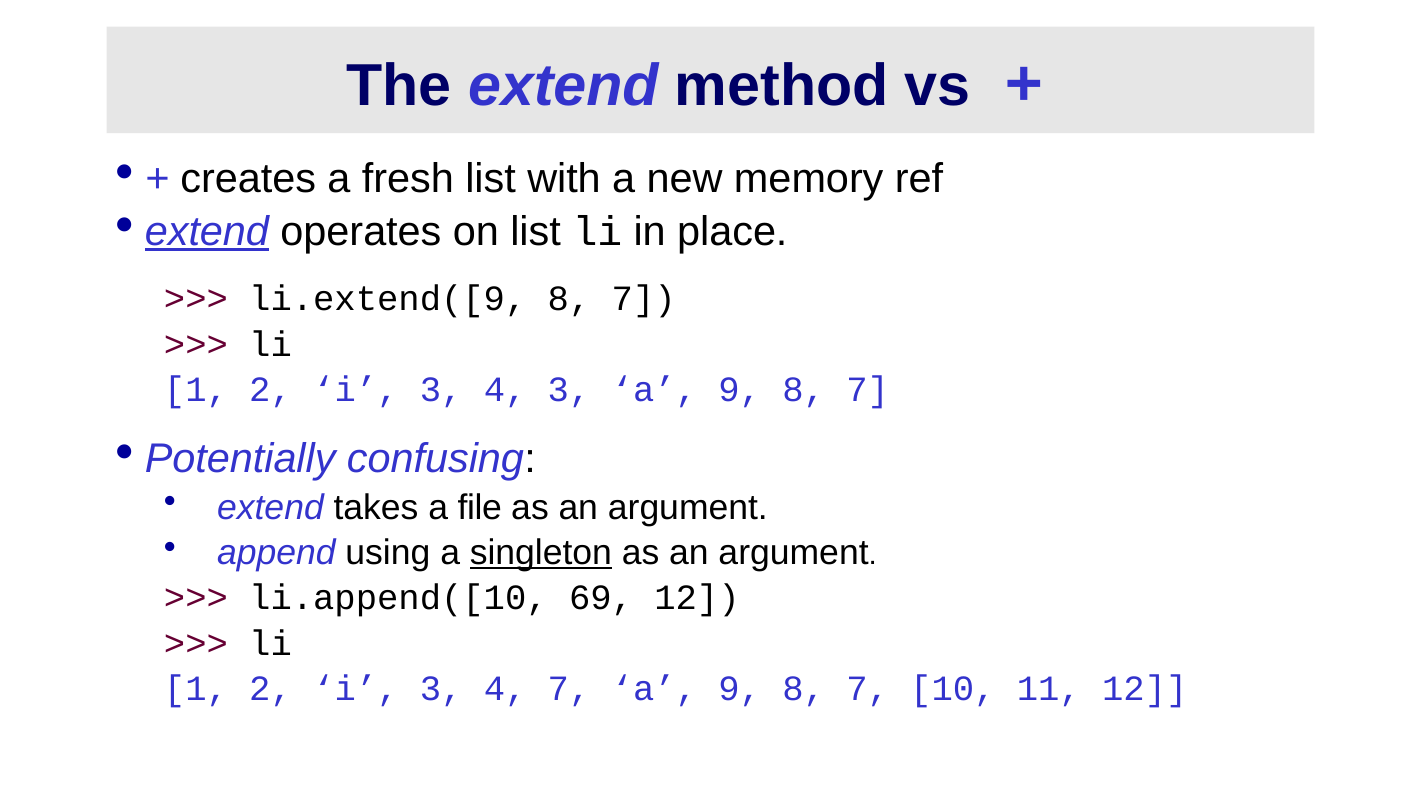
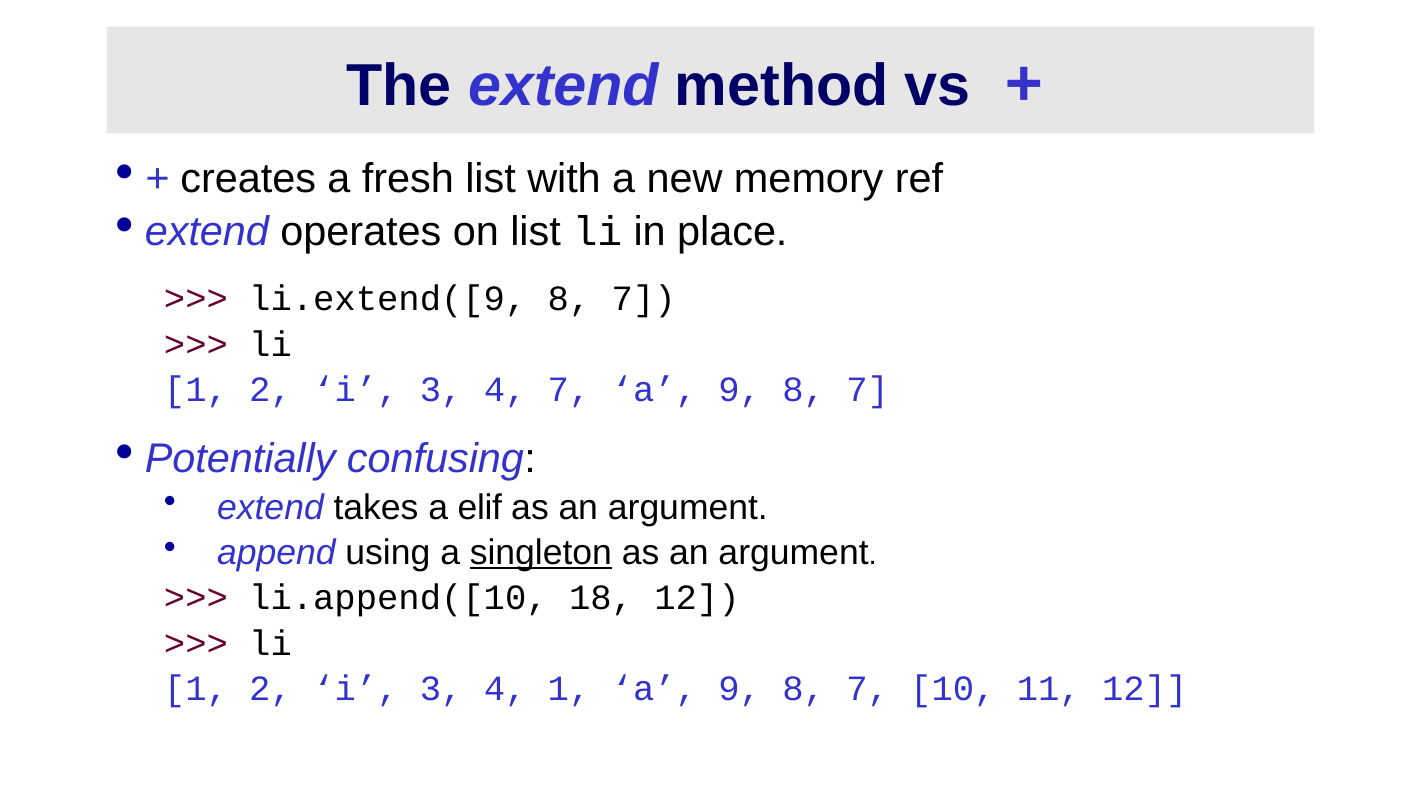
extend underline: present -> none (207, 232)
4 3: 3 -> 7 (569, 390)
file: file -> elif (480, 508)
69: 69 -> 18 (601, 598)
4 7: 7 -> 1 (569, 689)
